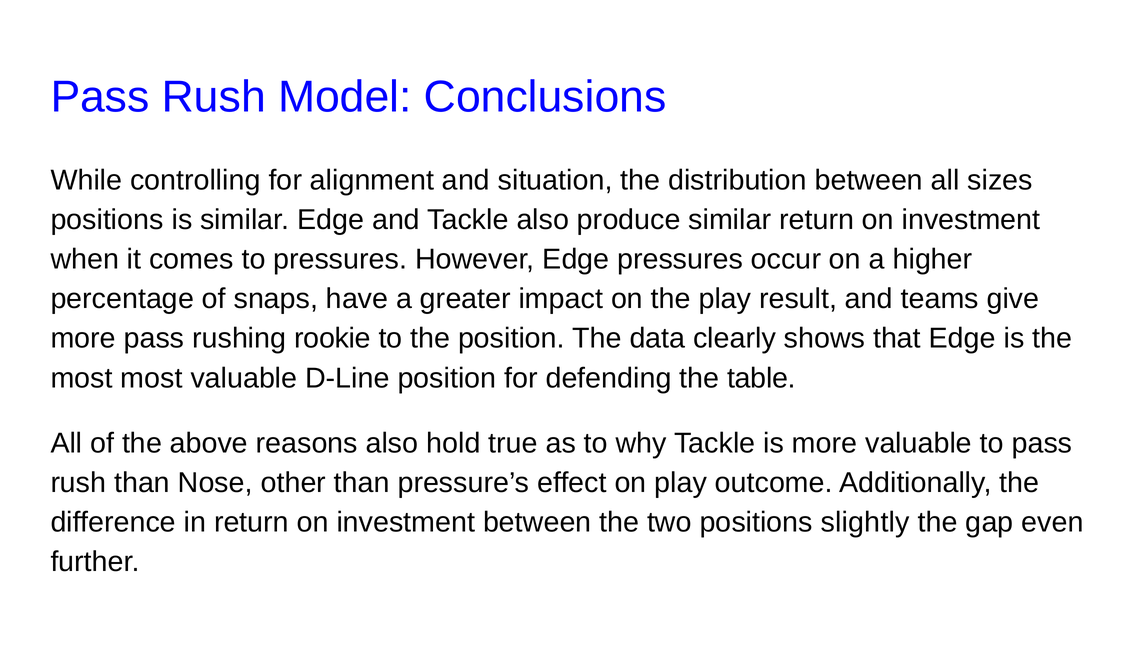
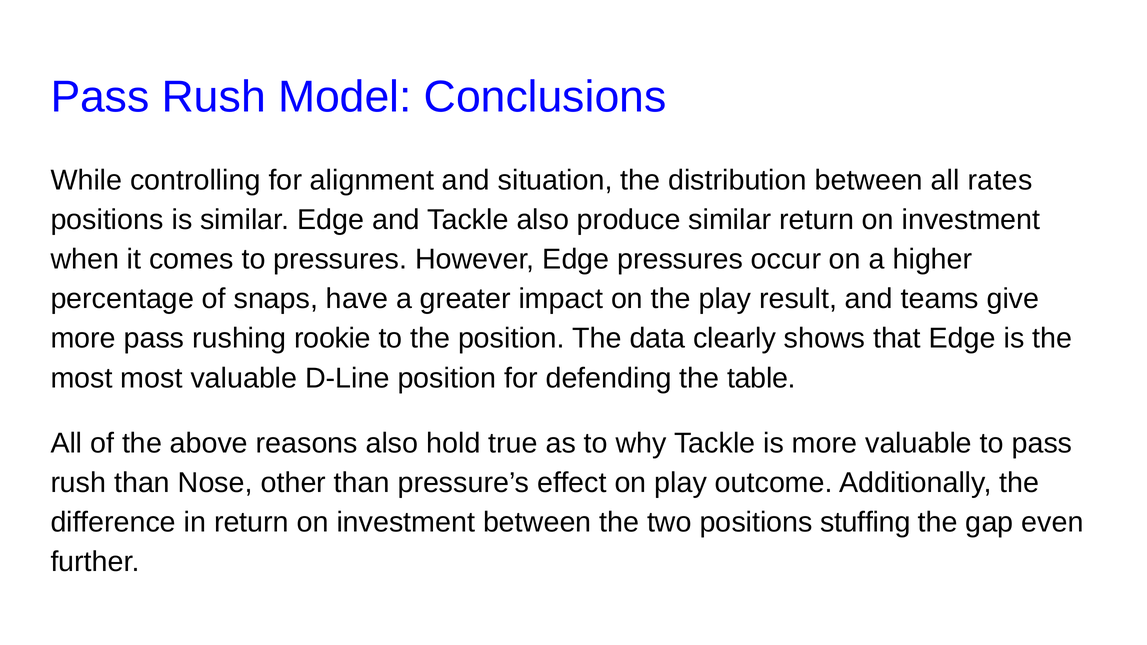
sizes: sizes -> rates (1000, 180)
slightly: slightly -> stuffing (865, 522)
